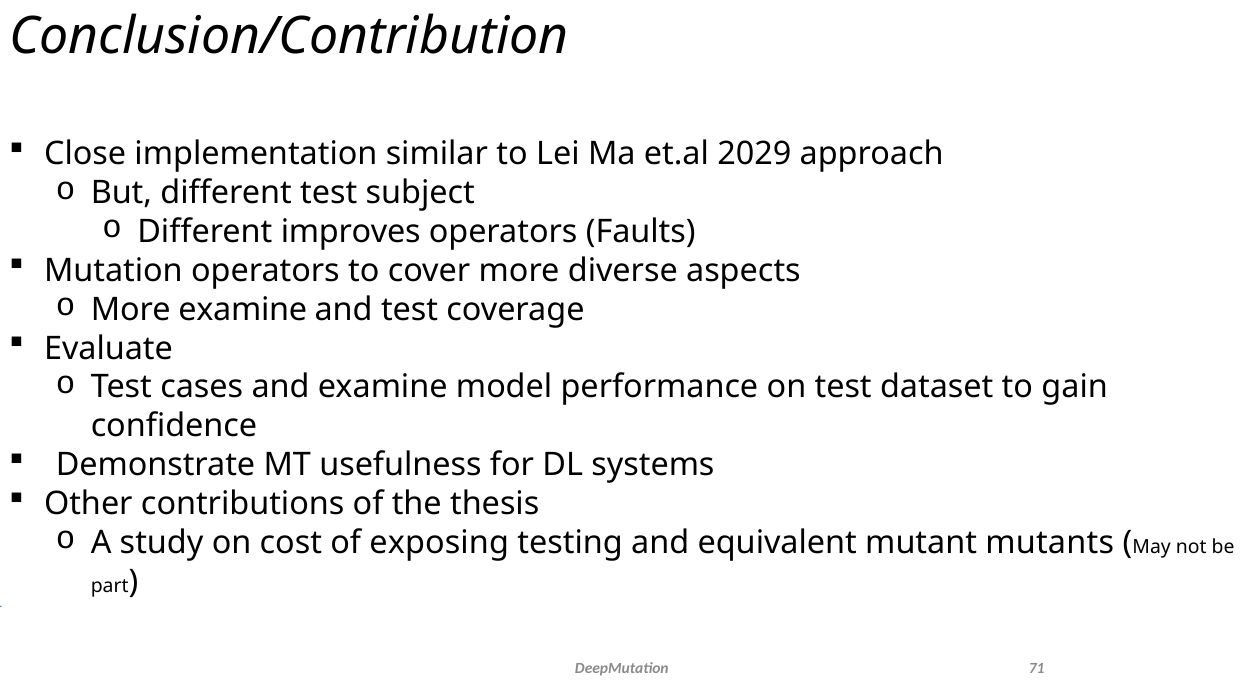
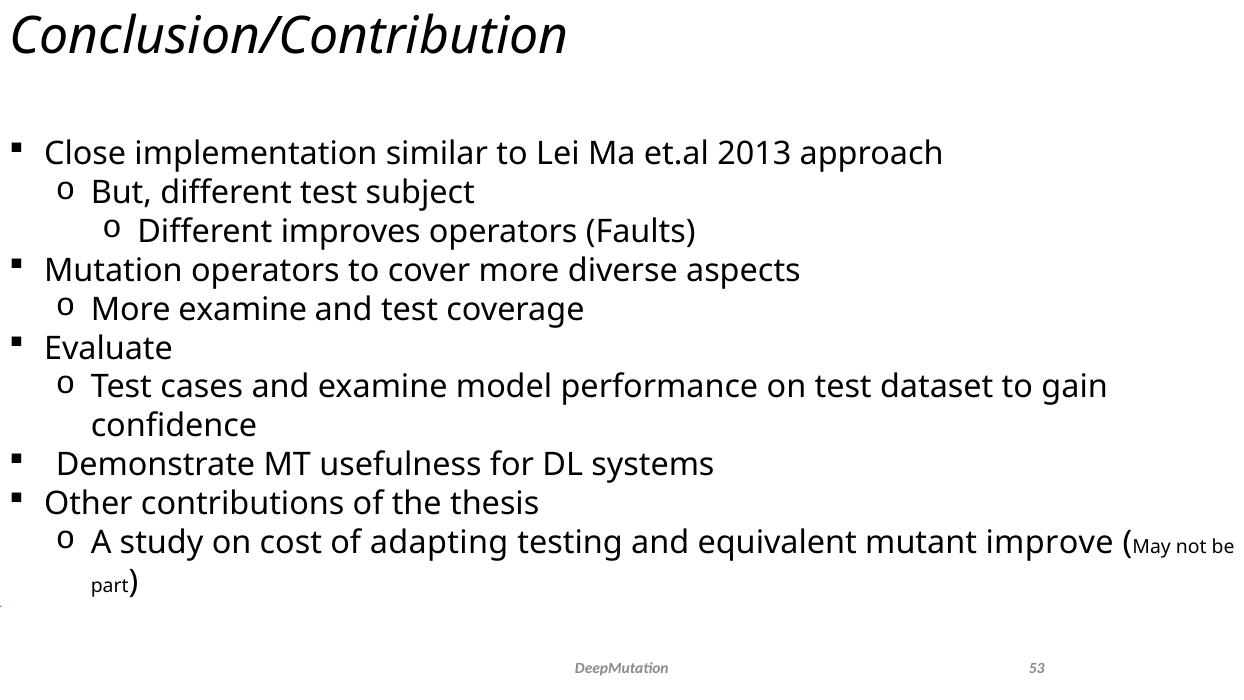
2029: 2029 -> 2013 (754, 154)
exposing: exposing -> adapting (439, 543)
mutants: mutants -> improve (1050, 543)
71: 71 -> 53 (1037, 668)
